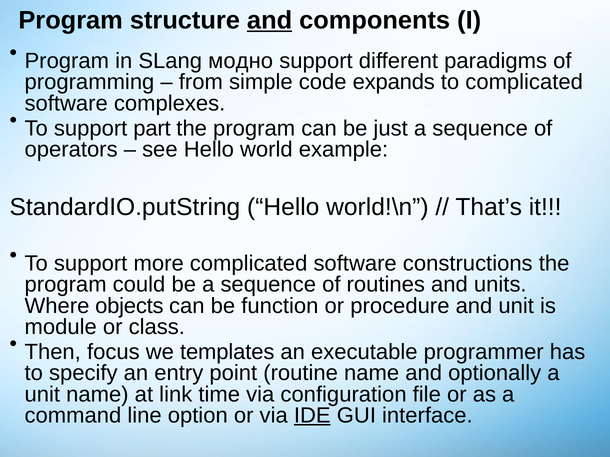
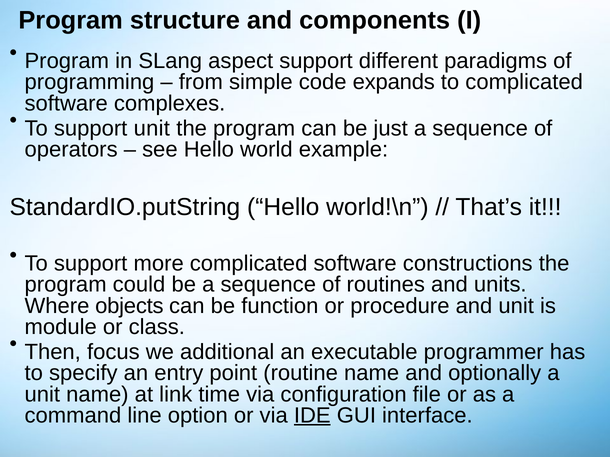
and underline: present -> none (270, 21)
модно: модно -> aspect (241, 61)
support part: part -> unit (152, 129)
templates: templates -> additional (227, 352)
